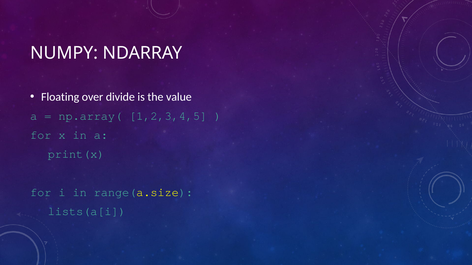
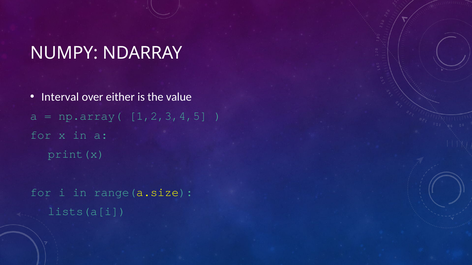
Floating: Floating -> Interval (60, 97)
divide: divide -> either (120, 97)
